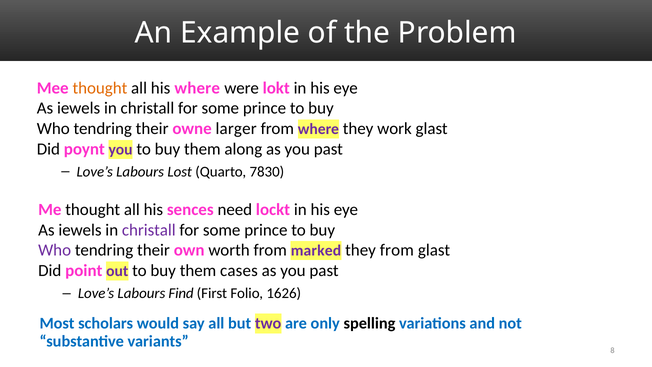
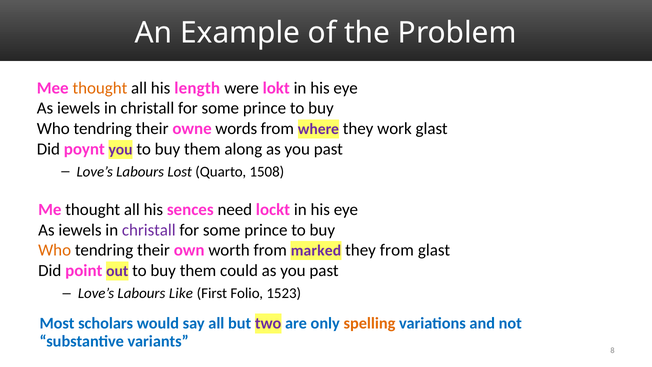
his where: where -> length (197, 88)
larger: larger -> words (236, 129)
7830: 7830 -> 1508 (267, 172)
Who colour: purple -> orange (55, 250)
cases: cases -> could (239, 271)
Find: Find -> Like (181, 293)
1626: 1626 -> 1523 (284, 293)
spelling colour: black -> orange (369, 323)
